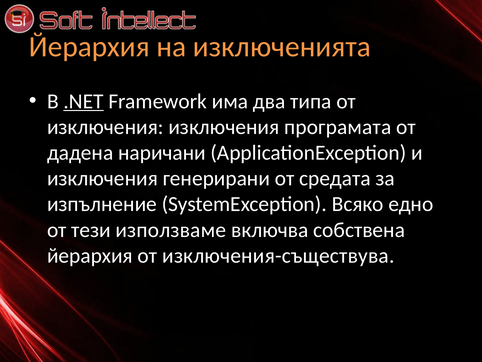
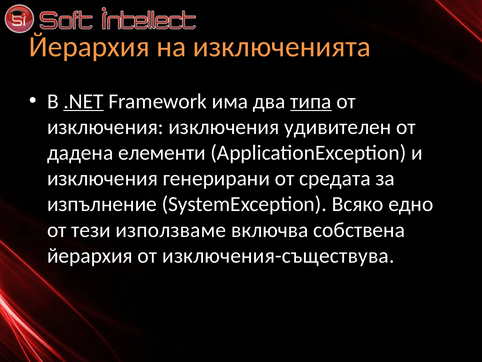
типа underline: none -> present (311, 101)
програмата: програмата -> удивителен (338, 127)
наричани: наричани -> елементи (162, 153)
